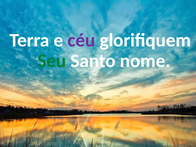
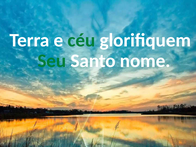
céu colour: purple -> green (81, 40)
